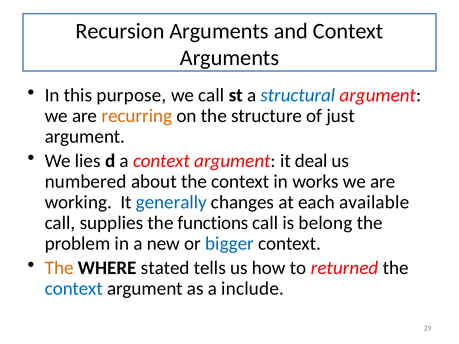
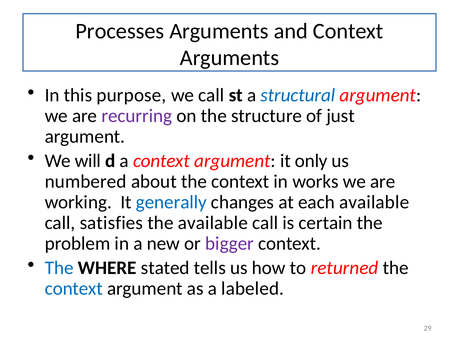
Recursion: Recursion -> Processes (120, 31)
recurring colour: orange -> purple (137, 116)
lies: lies -> will (88, 161)
deal: deal -> only (311, 161)
supplies: supplies -> satisfies (111, 223)
the functions: functions -> available (213, 223)
belong: belong -> certain (326, 223)
bigger colour: blue -> purple (230, 244)
The colour: orange -> blue (59, 268)
include: include -> labeled (253, 289)
